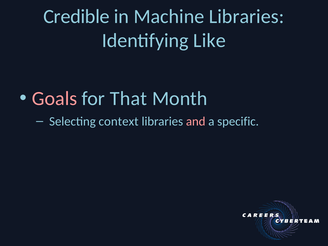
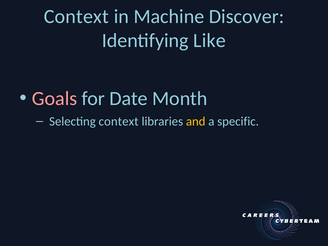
Credible: Credible -> Context (76, 17)
Machine Libraries: Libraries -> Discover (246, 17)
That: That -> Date (129, 98)
and colour: pink -> yellow (196, 121)
